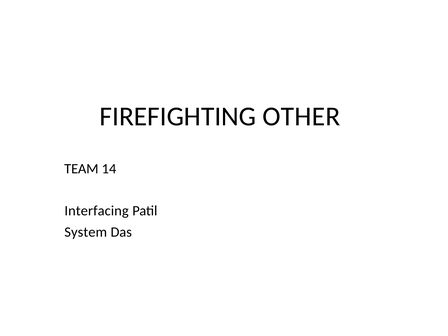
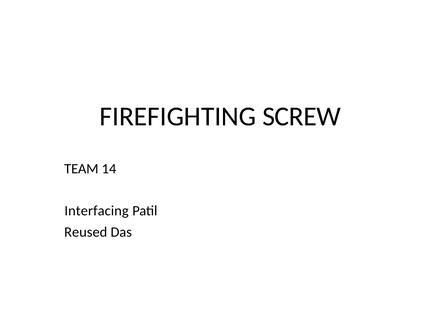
OTHER: OTHER -> SCREW (302, 116)
System: System -> Reused (86, 232)
